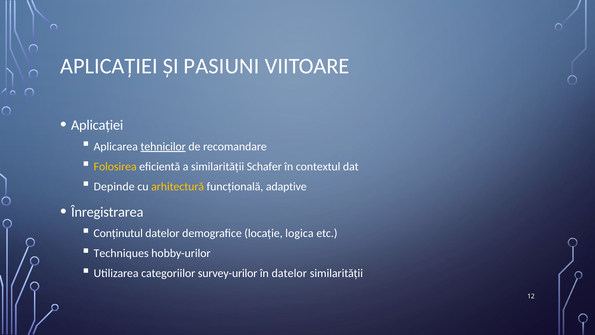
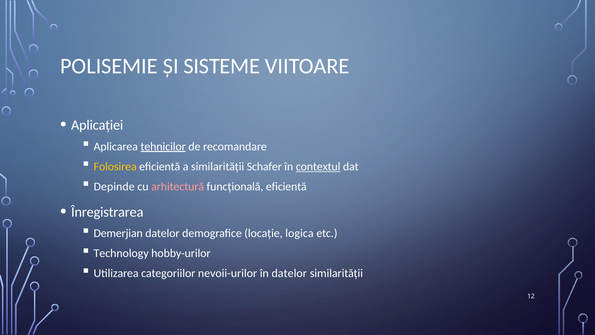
APLICAȚIEI: APLICAȚIEI -> POLISEMIE (109, 66)
PASIUNI: PASIUNI -> SISTEME (222, 66)
contextul underline: none -> present (318, 166)
arhitectură colour: yellow -> pink (178, 186)
funcțională adaptive: adaptive -> eficientă (286, 186)
Conținutul: Conținutul -> Demerjian (118, 233)
Techniques: Techniques -> Technology (121, 253)
survey-urilor: survey-urilor -> nevoii-urilor (228, 273)
